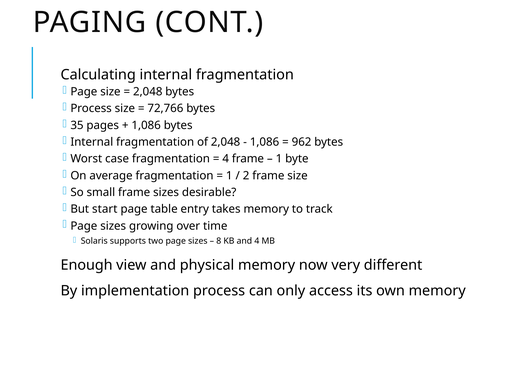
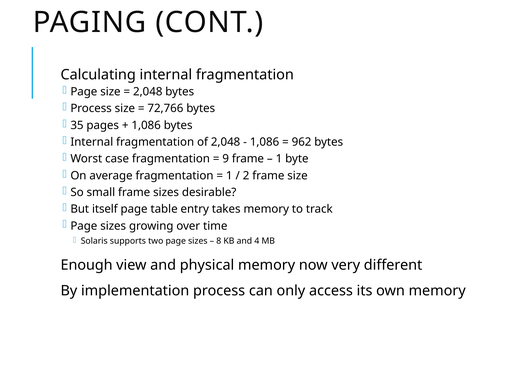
4: 4 -> 9 (226, 159)
start: start -> itself (105, 209)
